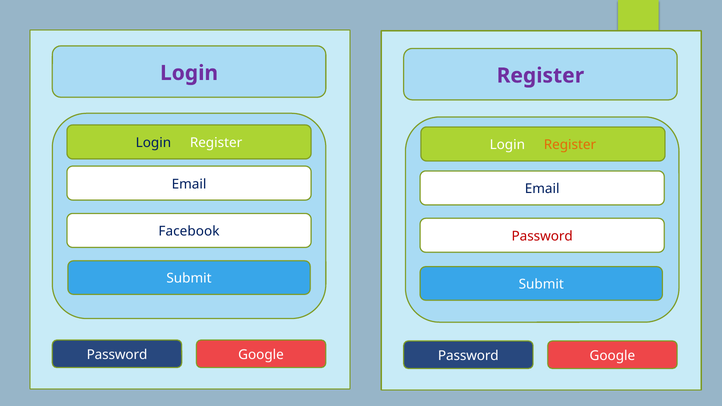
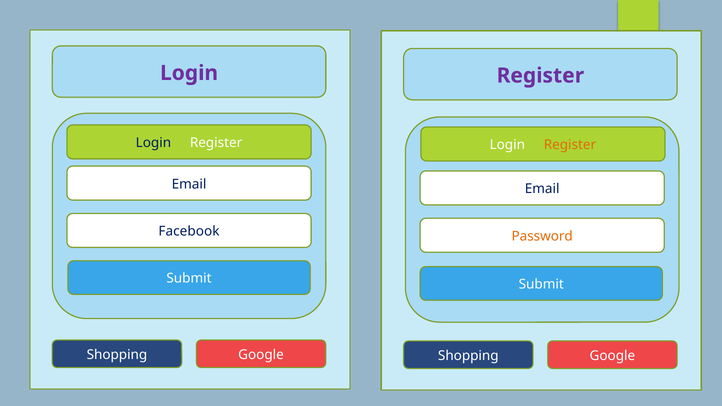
Password colour: red -> orange (542, 236)
Password: Password -> Shopping (117, 355)
Password: Password -> Shopping (468, 356)
